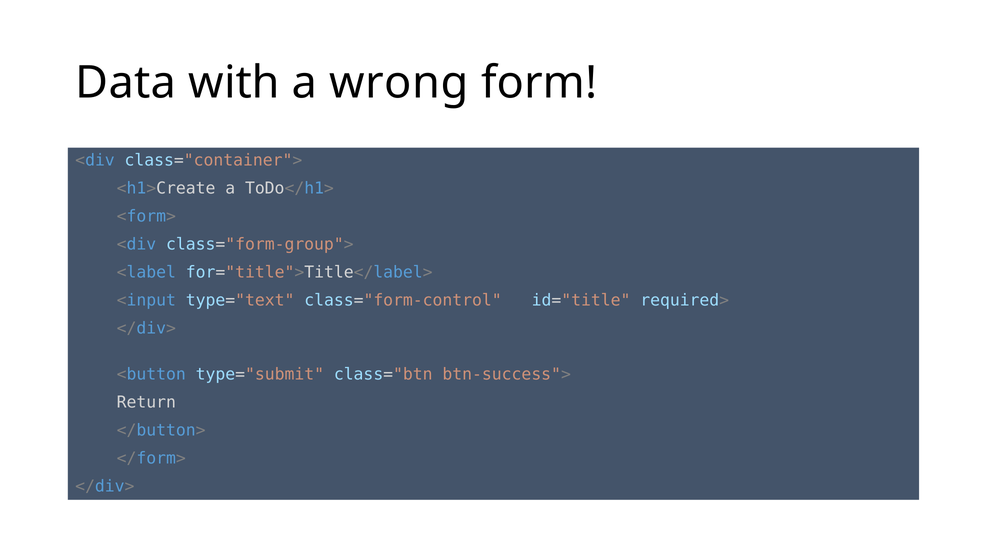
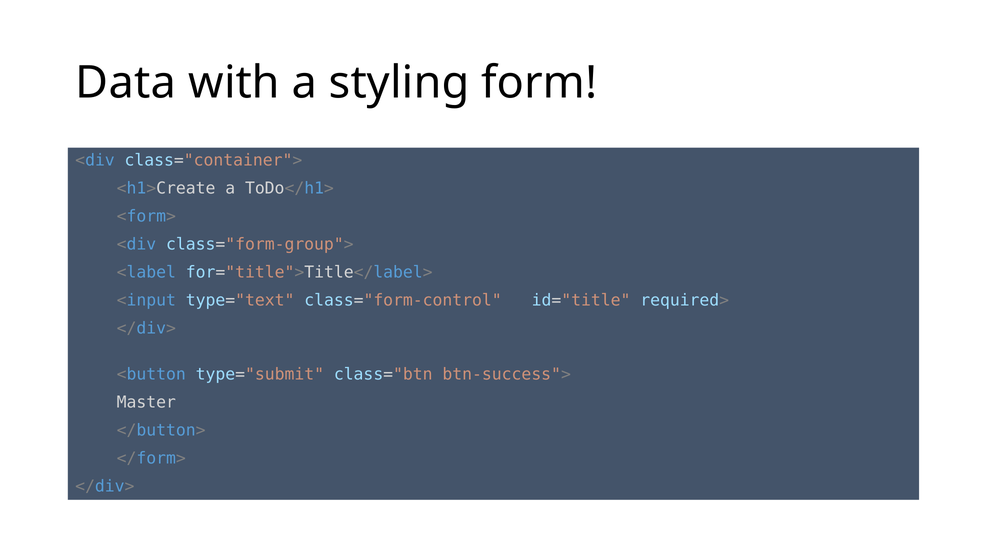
wrong: wrong -> styling (399, 83)
Return: Return -> Master (146, 402)
